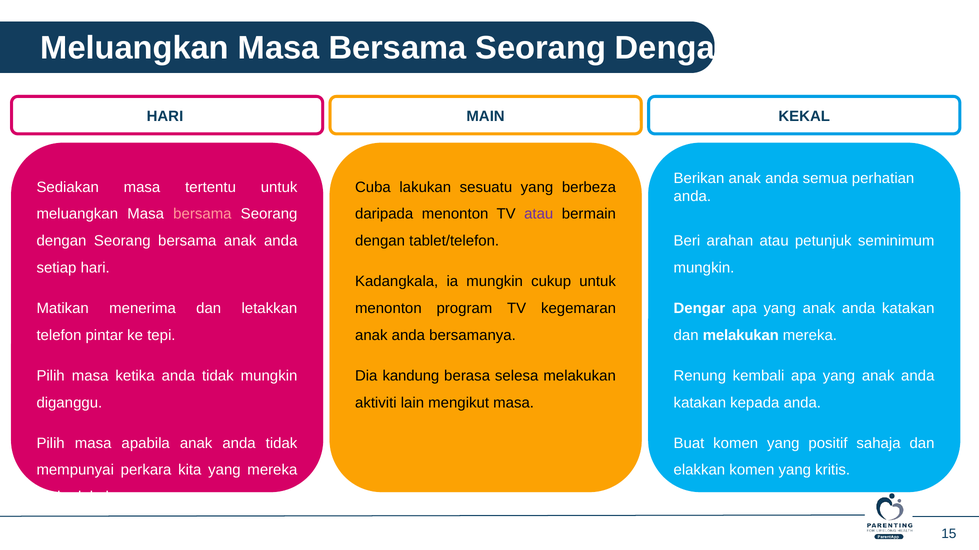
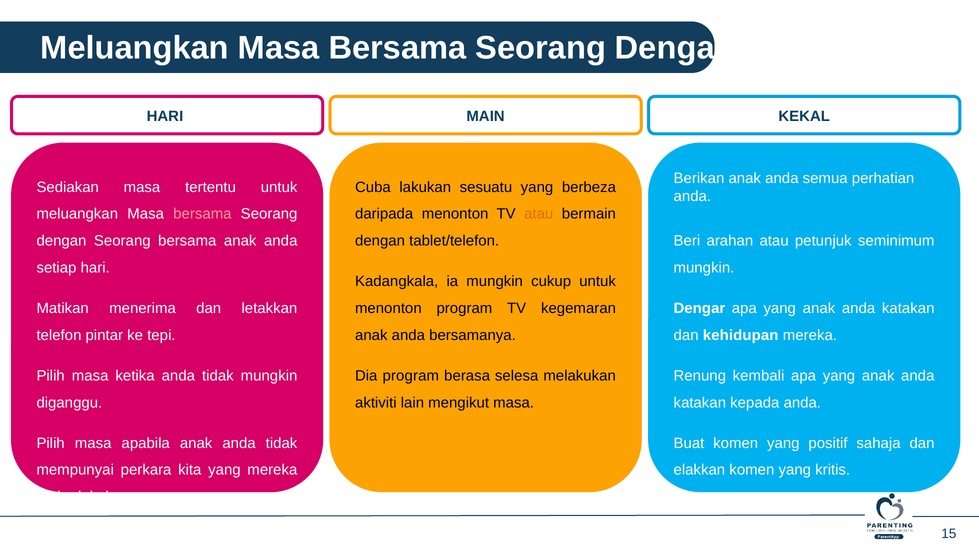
atau colour: purple -> orange (539, 214)
dan melakukan: melakukan -> kehidupan (741, 336)
Dia kandung: kandung -> program (411, 376)
